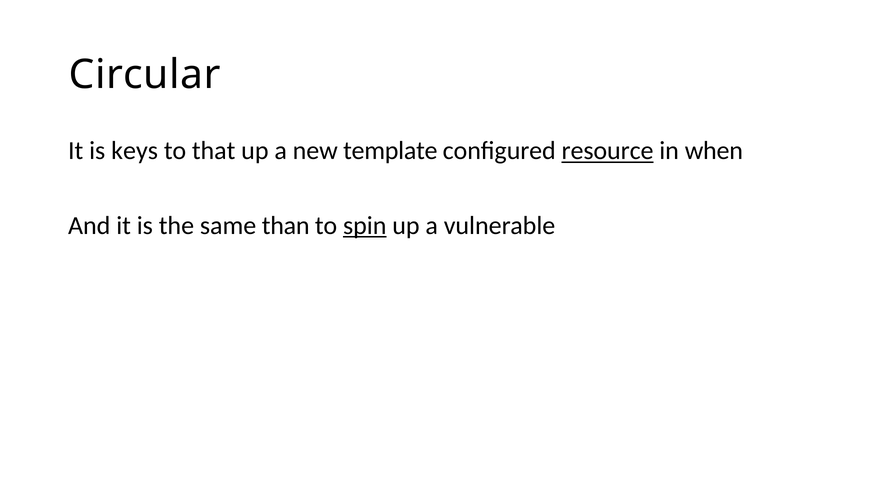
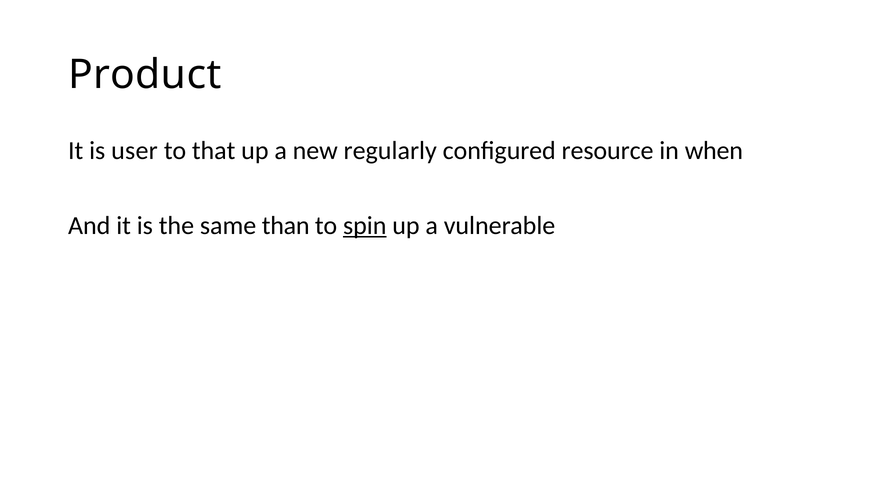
Circular: Circular -> Product (145, 75)
keys: keys -> user (134, 151)
template: template -> regularly (390, 151)
resource underline: present -> none (608, 151)
